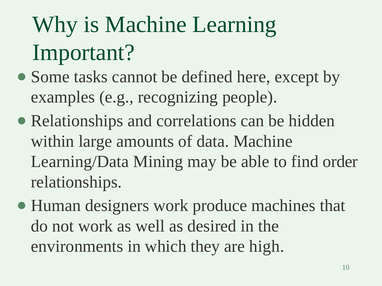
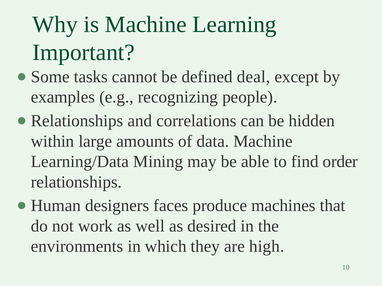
here: here -> deal (254, 77)
designers work: work -> faces (171, 206)
